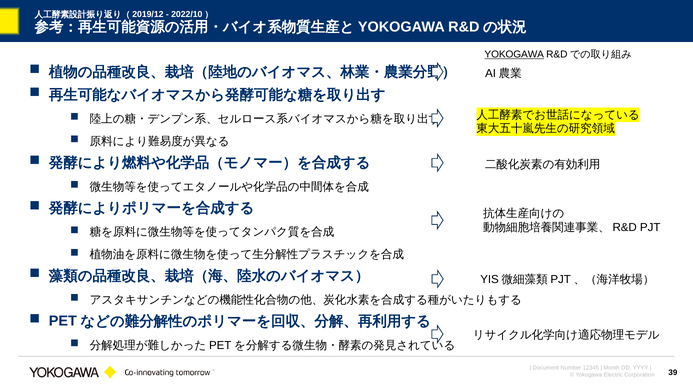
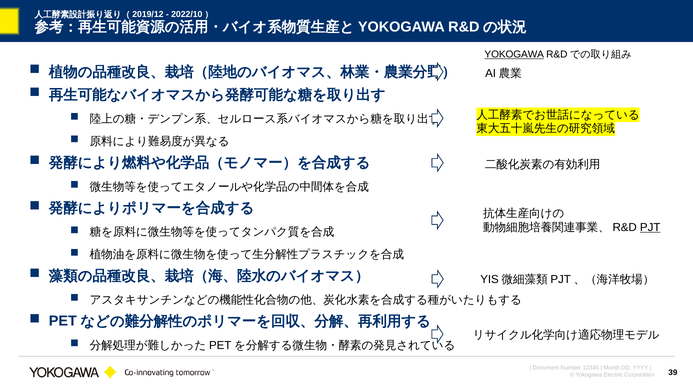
PJT underline: none -> present (650, 227)
